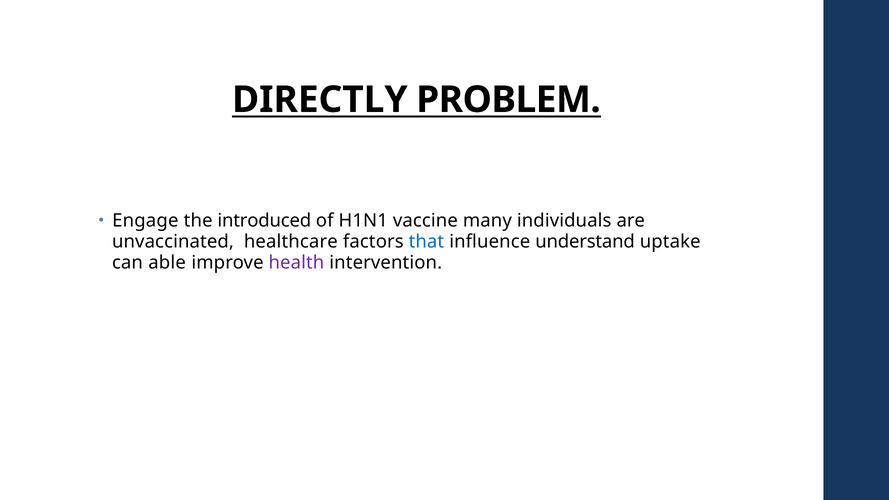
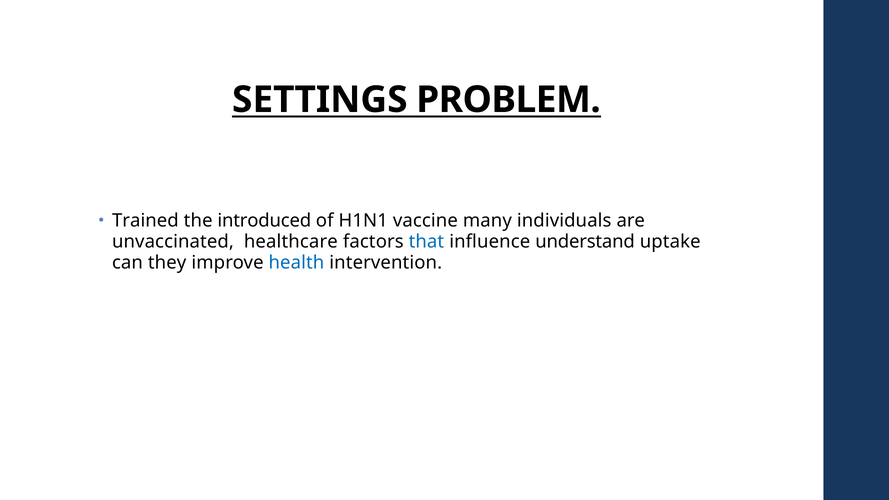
DIRECTLY: DIRECTLY -> SETTINGS (320, 100)
Engage: Engage -> Trained (145, 221)
able: able -> they (167, 263)
health colour: purple -> blue (296, 263)
